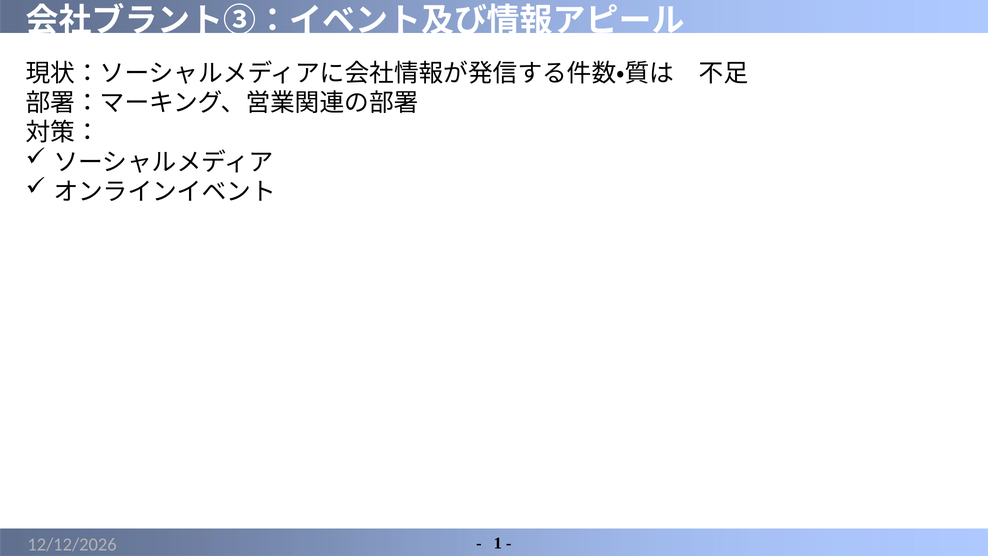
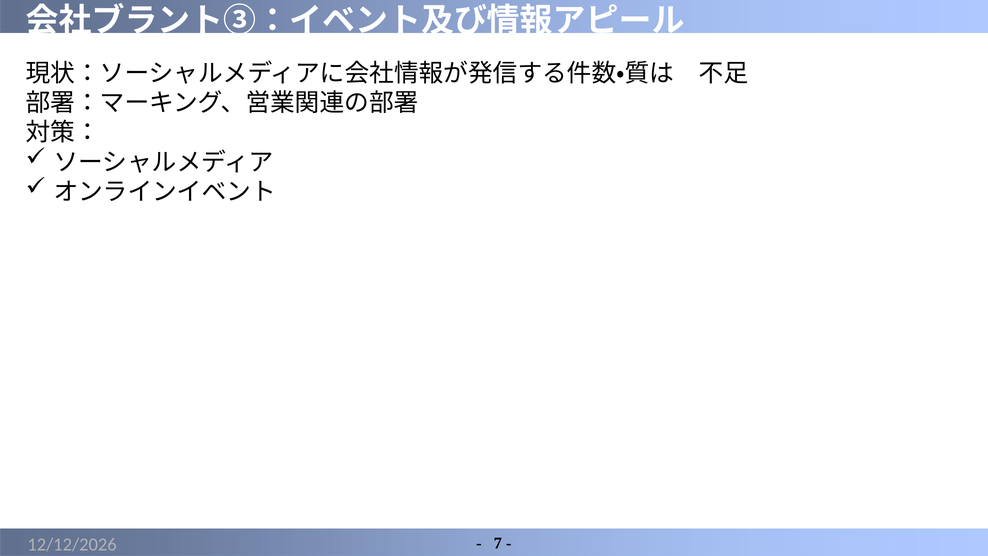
1: 1 -> 7 (498, 543)
